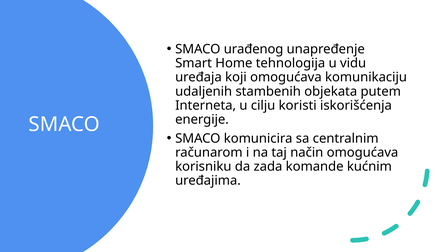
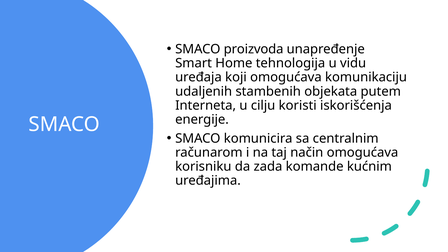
urađenog: urađenog -> proizvoda (254, 49)
